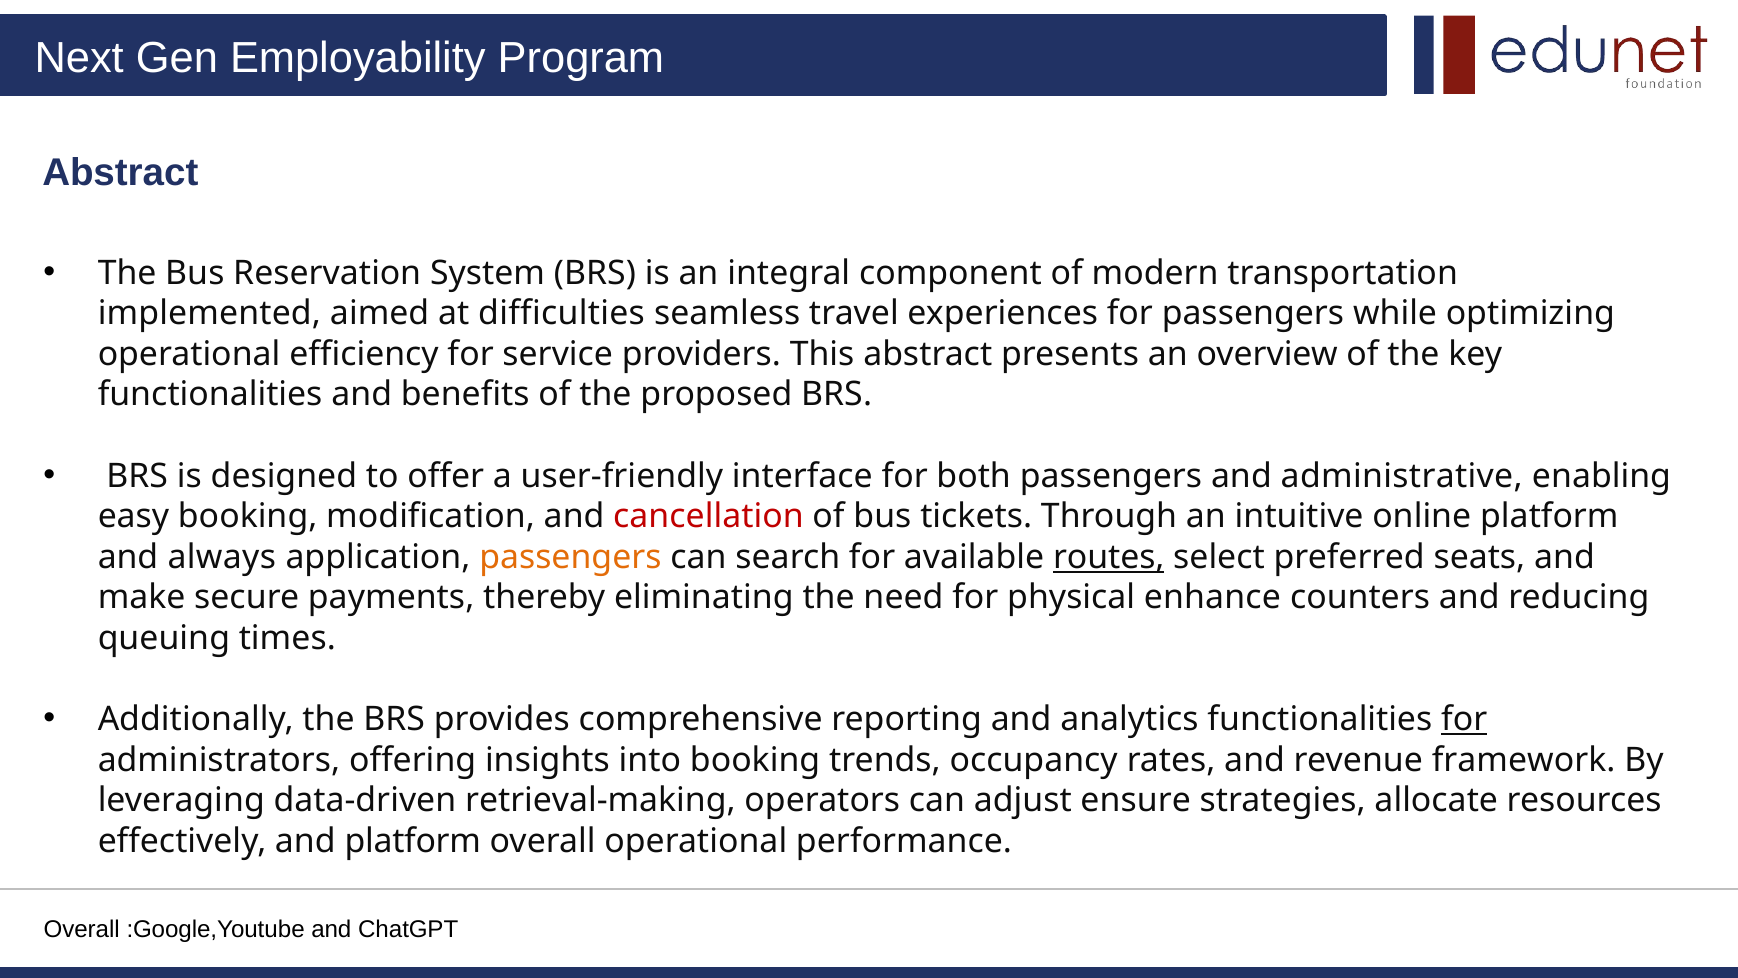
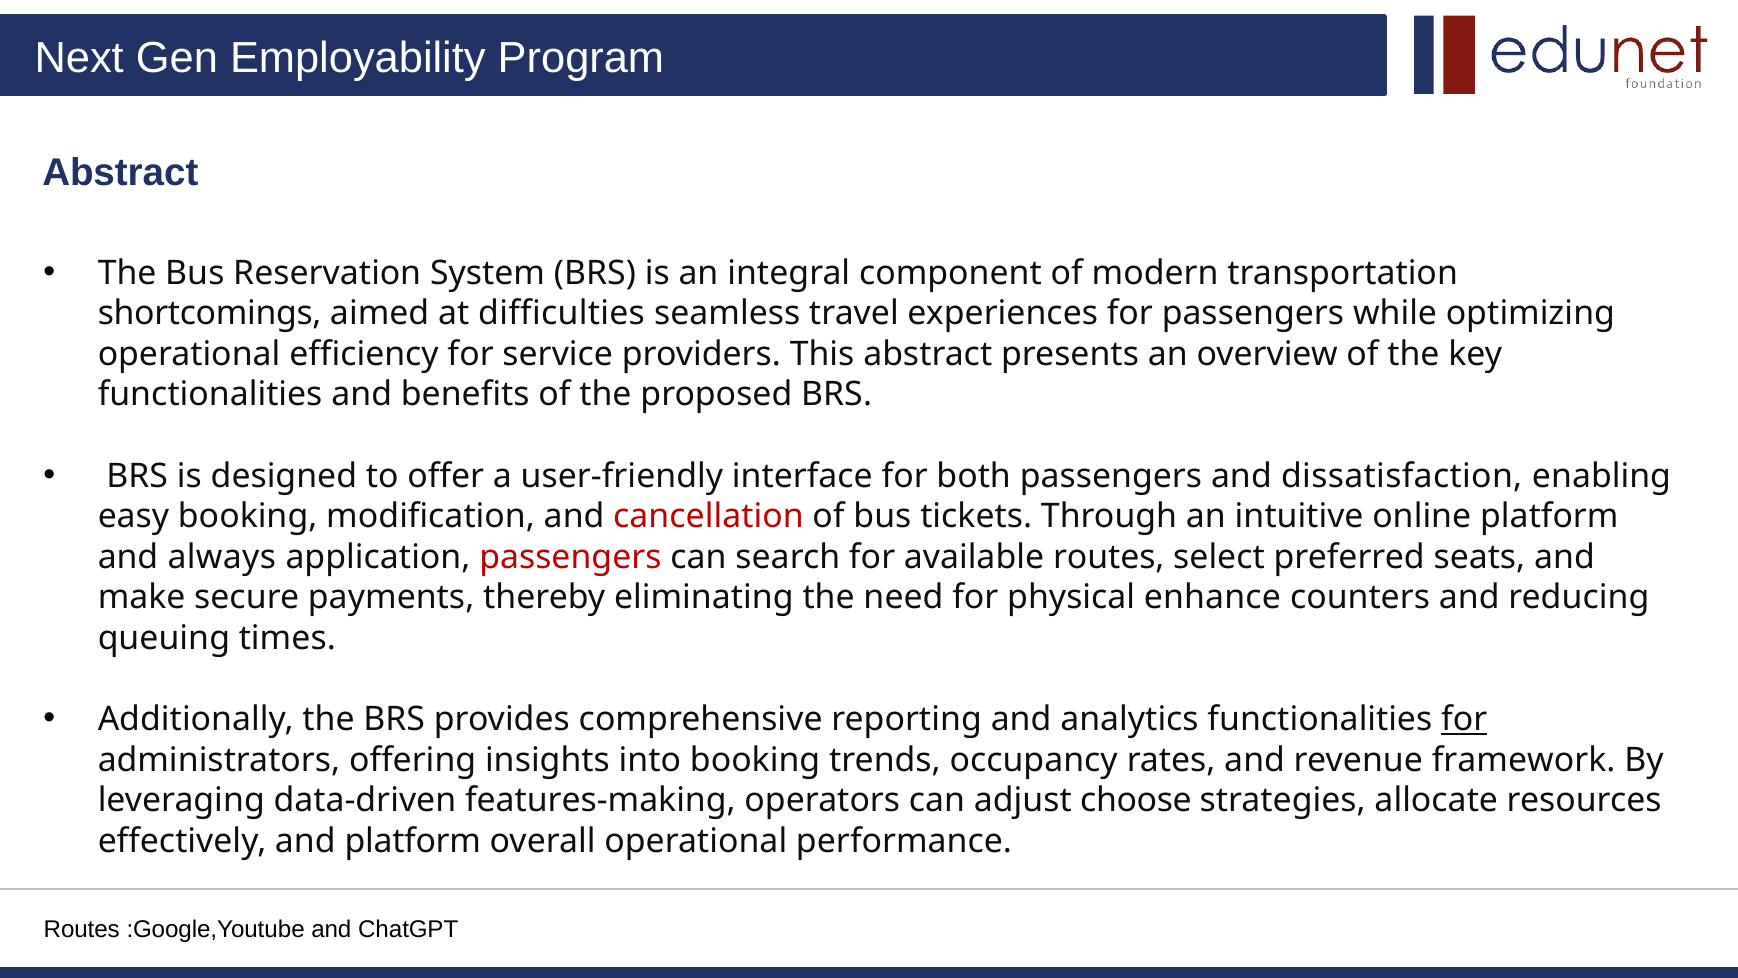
implemented: implemented -> shortcomings (210, 314)
administrative: administrative -> dissatisfaction (1402, 476)
passengers colour: orange -> red (570, 557)
routes underline: present -> none (1109, 557)
retrieval-making: retrieval-making -> features-making (600, 800)
ensure: ensure -> choose (1136, 800)
Overall: Overall -> Routes (82, 929)
